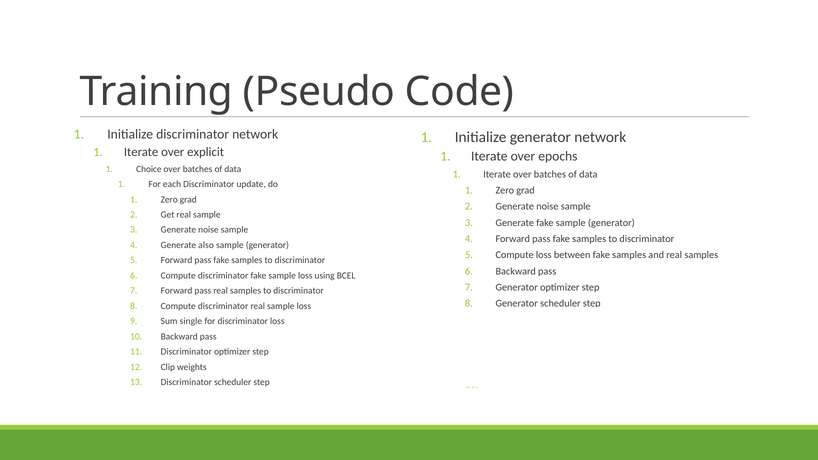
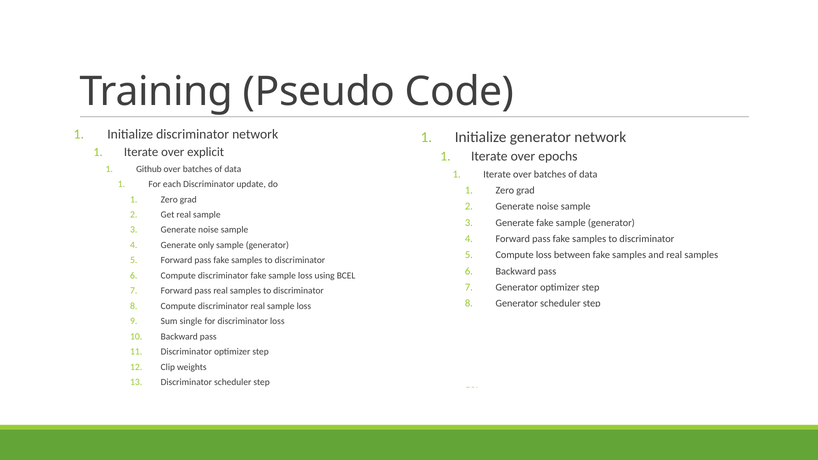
Choice: Choice -> Github (149, 169)
also: also -> only (206, 245)
